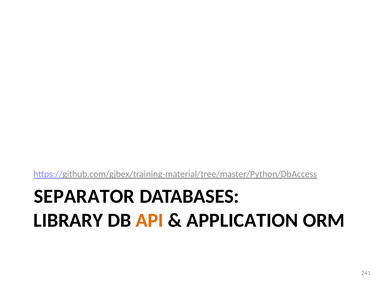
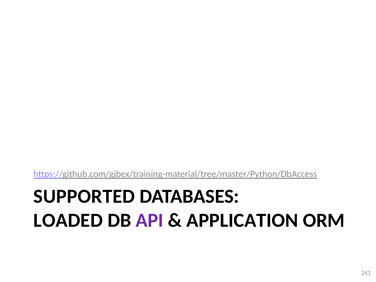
SEPARATOR: SEPARATOR -> SUPPORTED (84, 196)
LIBRARY: LIBRARY -> LOADED (68, 220)
API colour: orange -> purple (150, 220)
